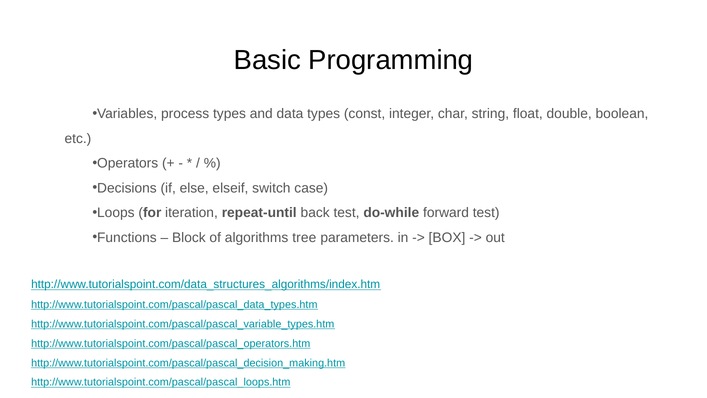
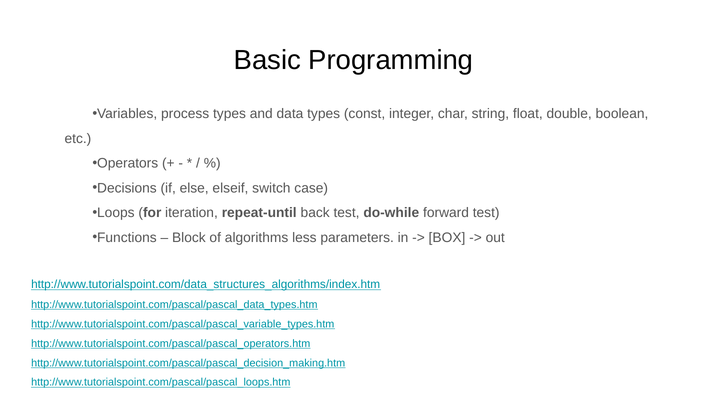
tree: tree -> less (304, 237)
